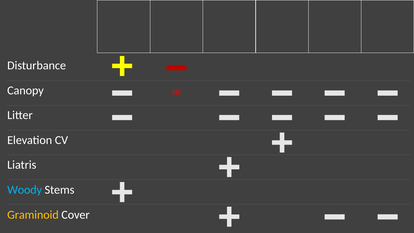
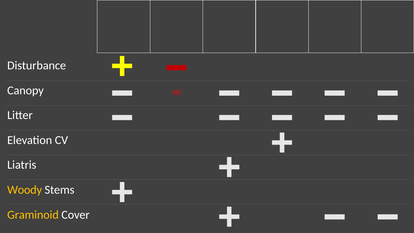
Woody colour: light blue -> yellow (25, 190)
